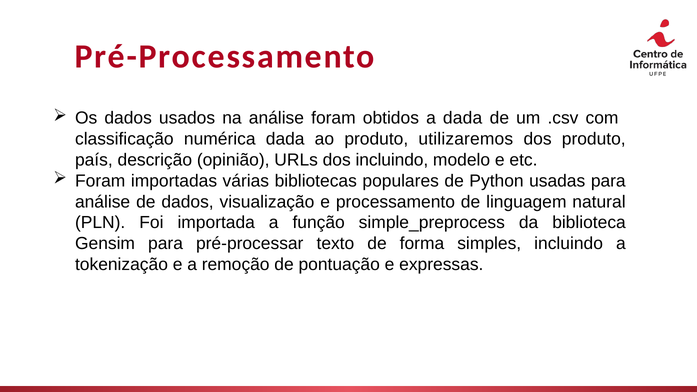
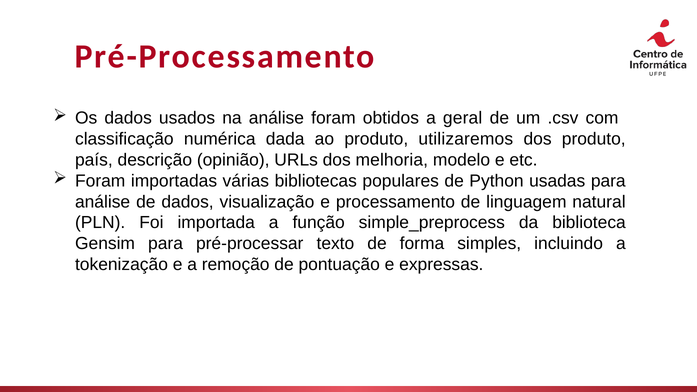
a dada: dada -> geral (463, 118)
dos incluindo: incluindo -> melhoria (392, 160)
